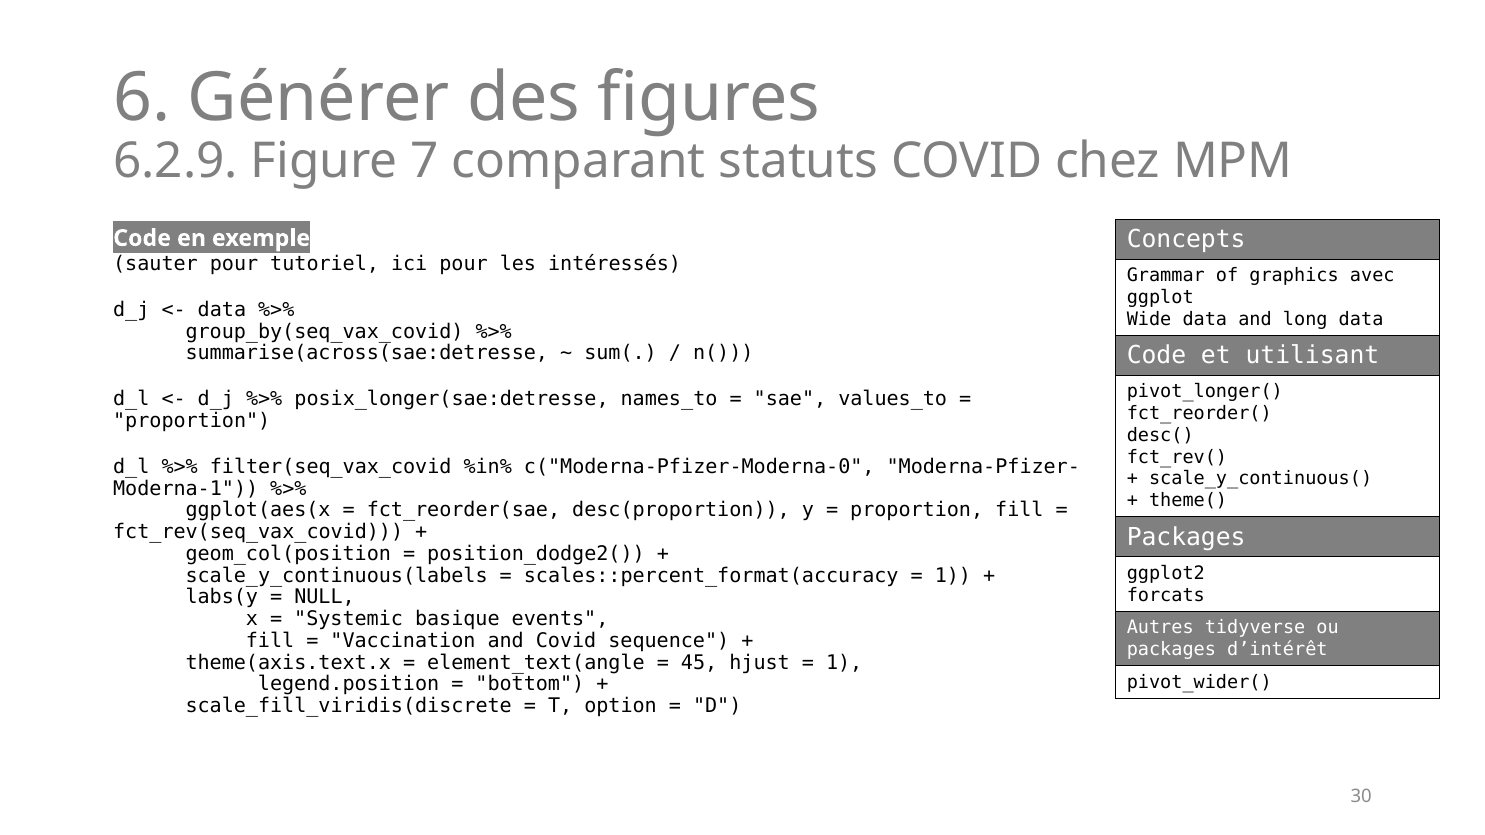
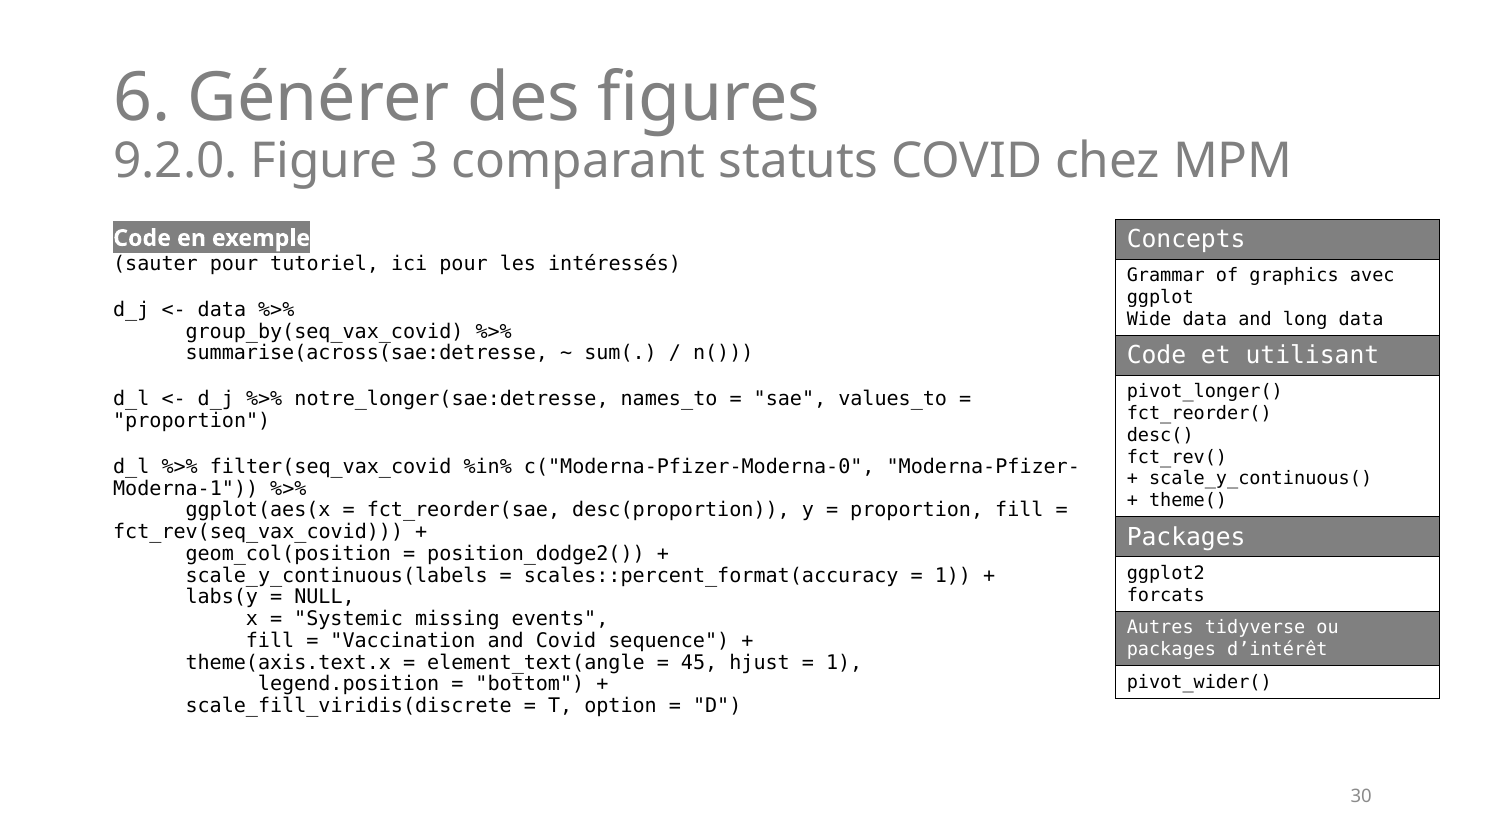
6.2.9: 6.2.9 -> 9.2.0 (176, 162)
7: 7 -> 3 (425, 162)
posix_longer(sae:detresse: posix_longer(sae:detresse -> notre_longer(sae:detresse (452, 399)
basique: basique -> missing (457, 619)
